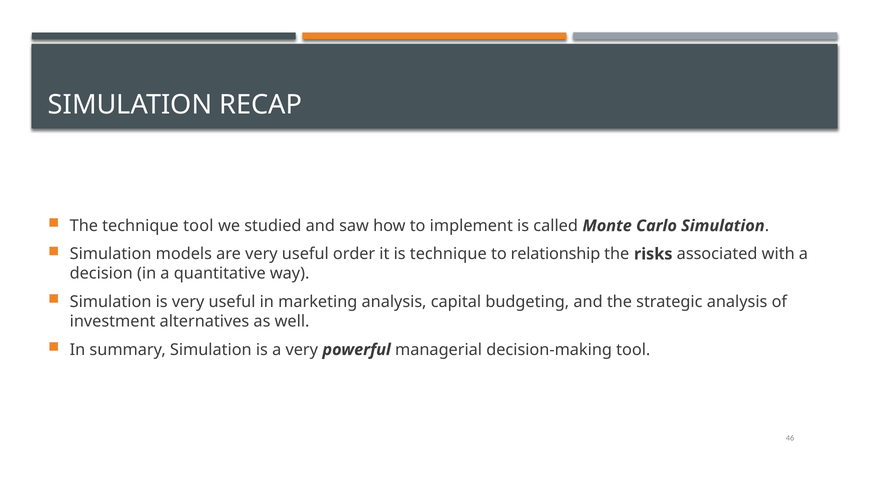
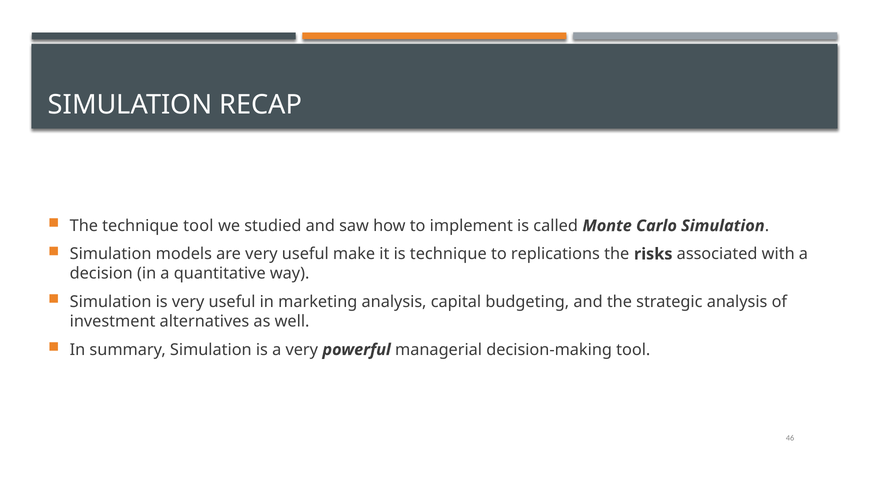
order: order -> make (354, 254)
relationship: relationship -> replications (555, 254)
